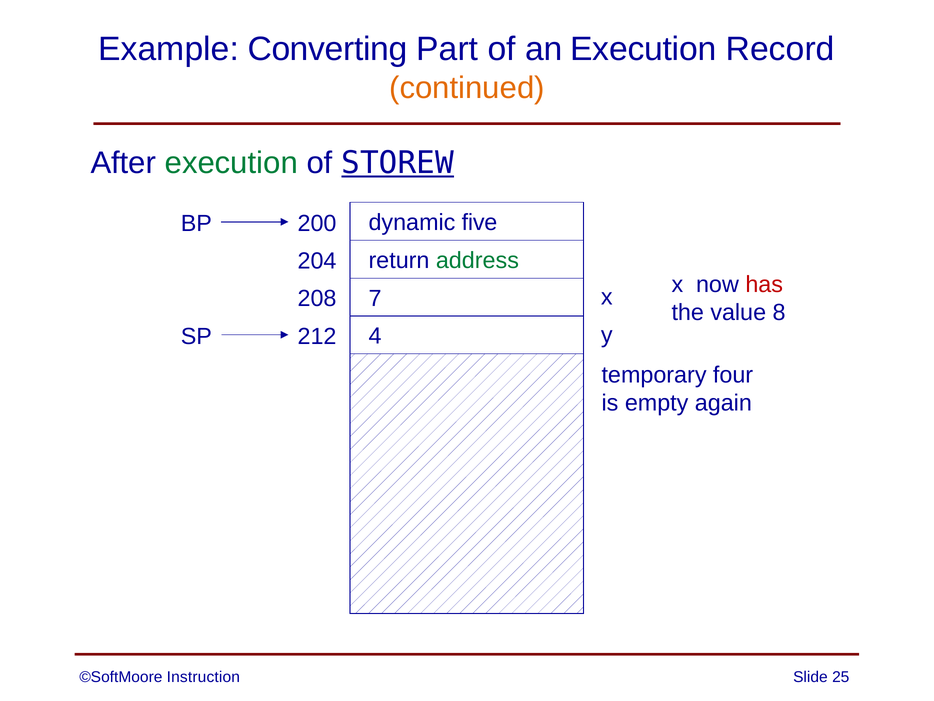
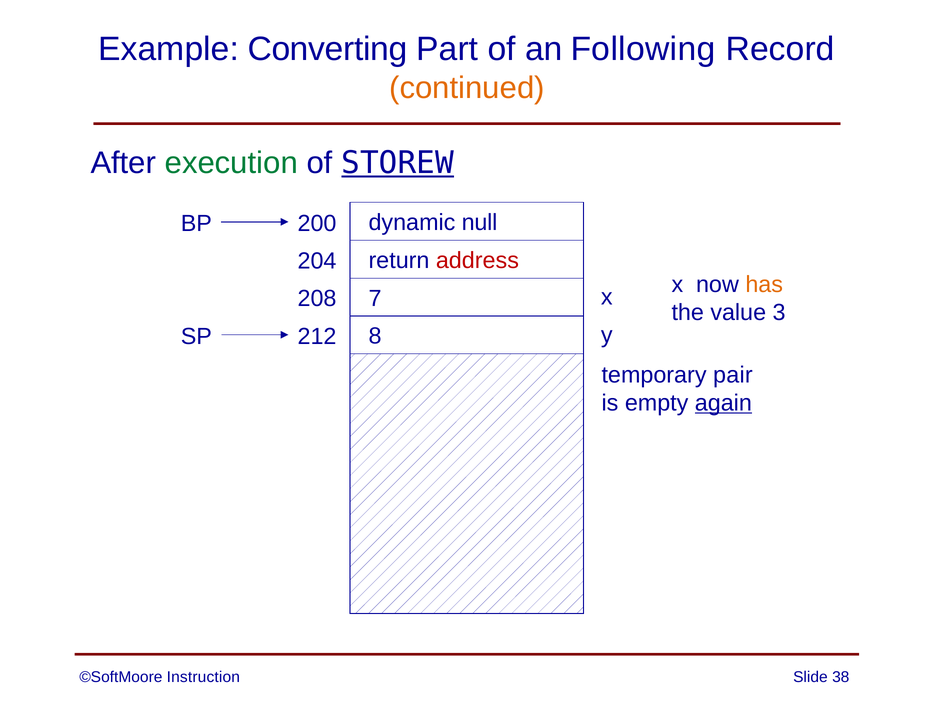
an Execution: Execution -> Following (643, 49)
five: five -> null (480, 223)
address colour: green -> red (477, 260)
has colour: red -> orange (764, 285)
8: 8 -> 3 (779, 313)
4: 4 -> 8 (375, 336)
four: four -> pair (733, 375)
again underline: none -> present (723, 403)
25: 25 -> 38 (841, 677)
